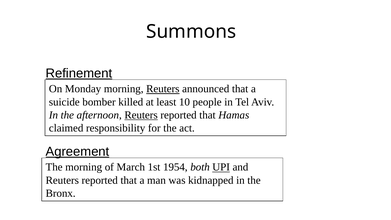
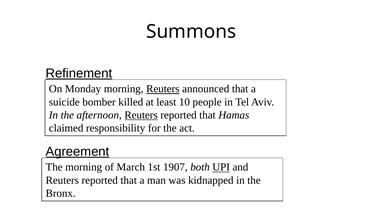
1954: 1954 -> 1907 (175, 167)
